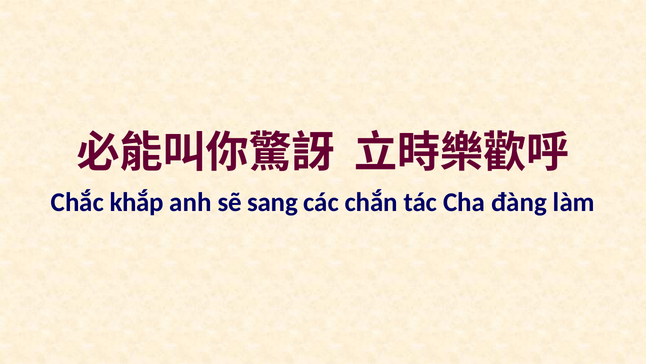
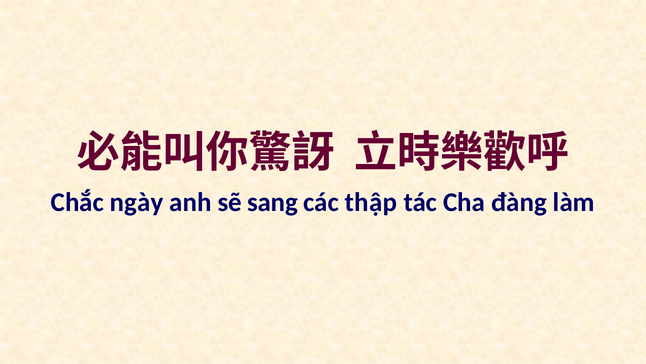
khắp: khắp -> ngày (137, 202)
chắn: chắn -> thập (371, 202)
